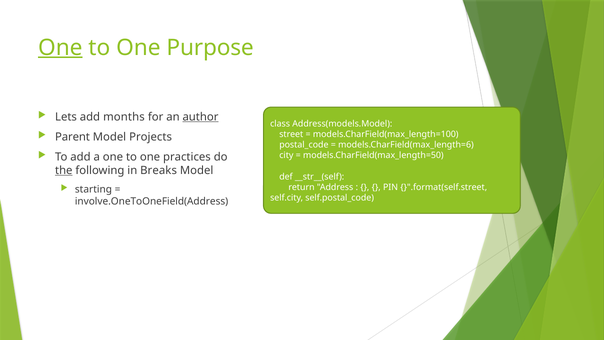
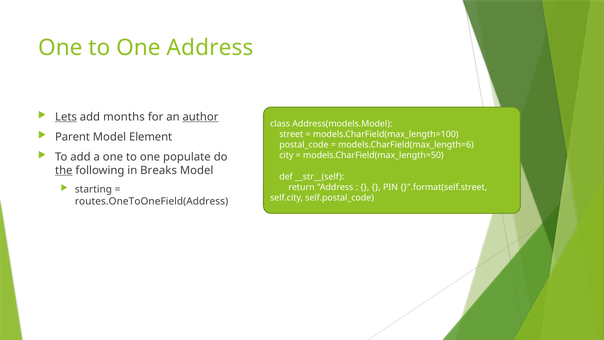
One underline: present -> none (60, 48)
One Purpose: Purpose -> Address (210, 48)
Lets underline: none -> present (66, 117)
Projects: Projects -> Element (151, 137)
practices: practices -> populate (187, 157)
involve.OneToOneField(Address: involve.OneToOneField(Address -> routes.OneToOneField(Address (152, 201)
